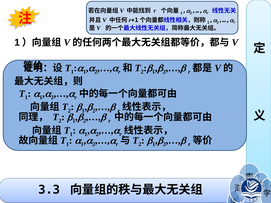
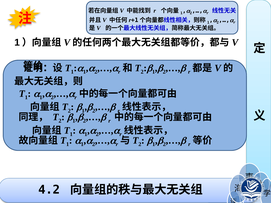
3.3: 3.3 -> 4.2 (49, 190)
